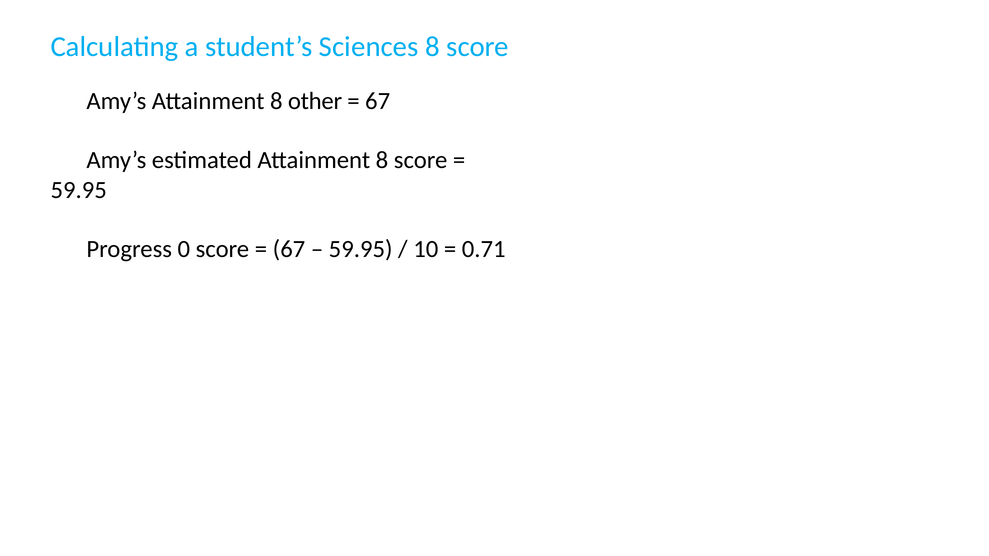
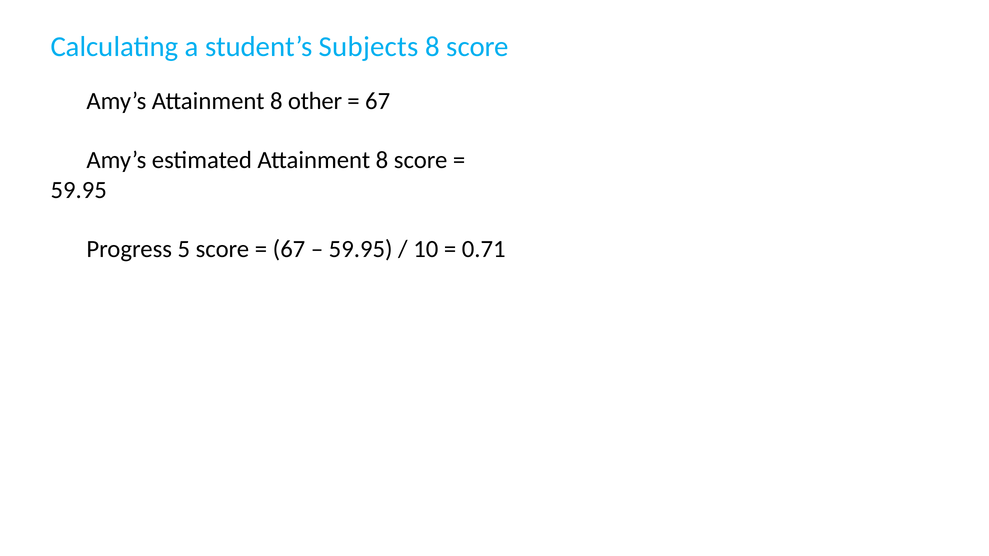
Sciences: Sciences -> Subjects (369, 47)
0: 0 -> 5 (184, 249)
